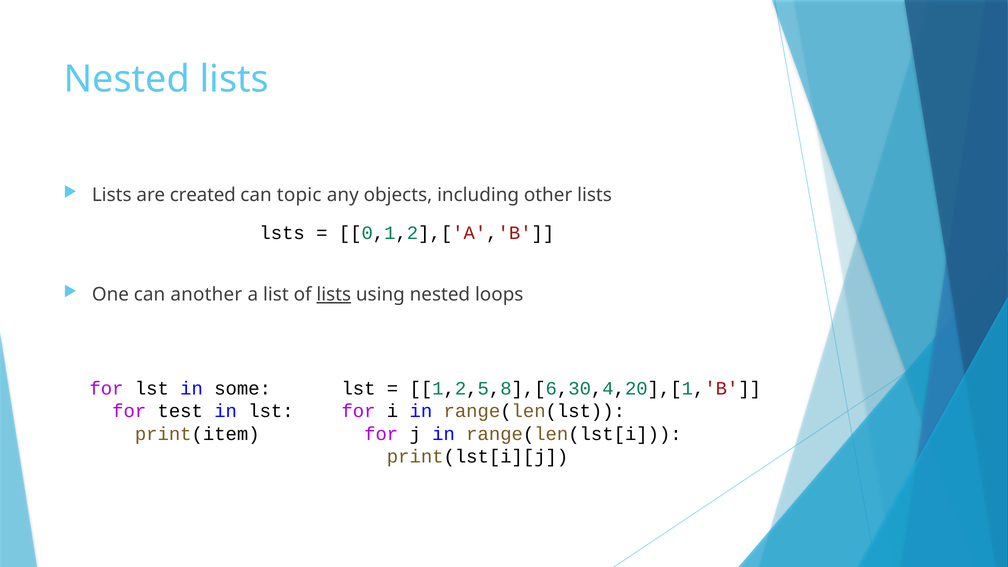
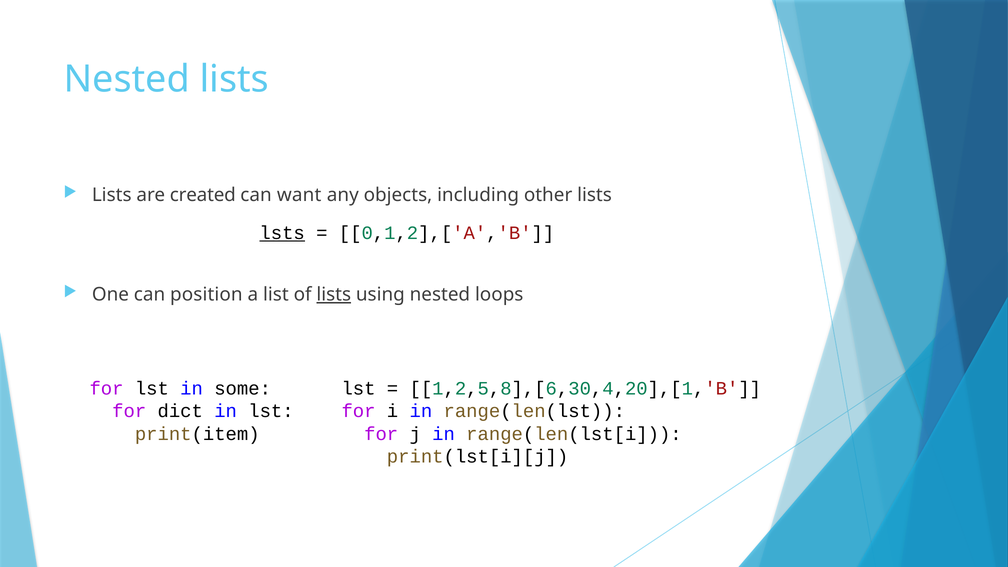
topic: topic -> want (299, 195)
lsts underline: none -> present (282, 233)
another: another -> position (206, 295)
test: test -> dict (180, 411)
